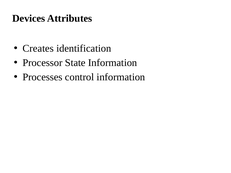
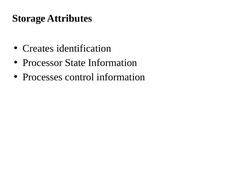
Devices: Devices -> Storage (29, 18)
